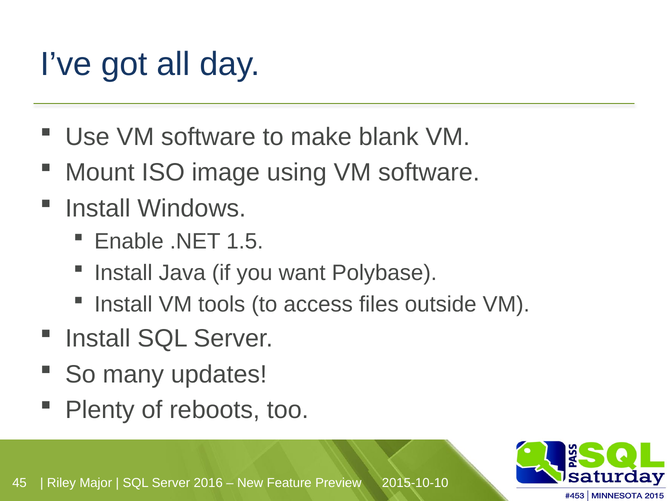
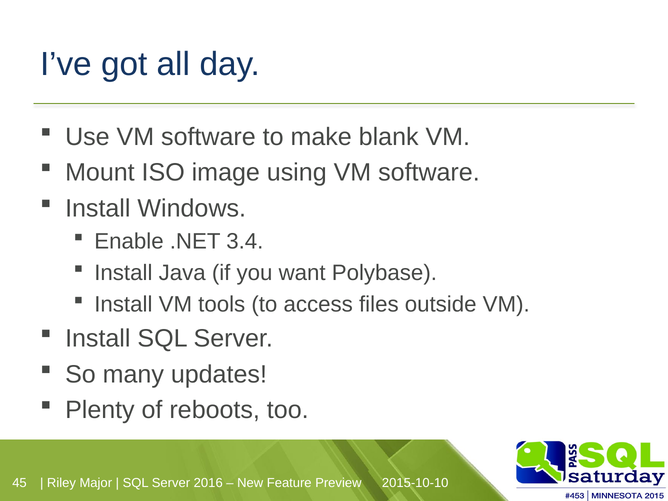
1.5: 1.5 -> 3.4 (245, 241)
